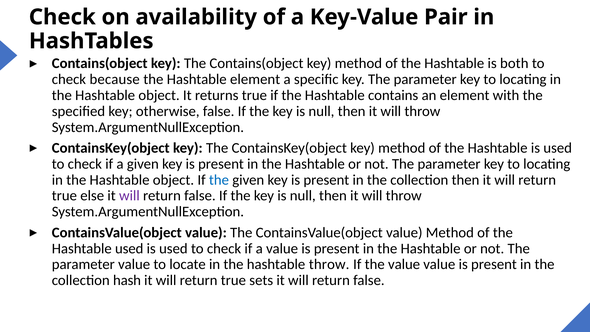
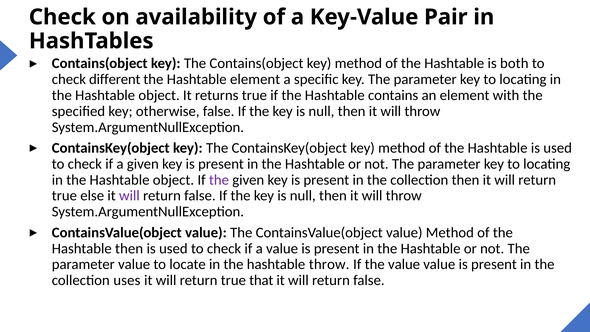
because: because -> different (115, 79)
the colour: blue -> purple (219, 180)
Hashtable used: used -> then (129, 248)
hash: hash -> uses (127, 280)
sets: sets -> that (261, 280)
